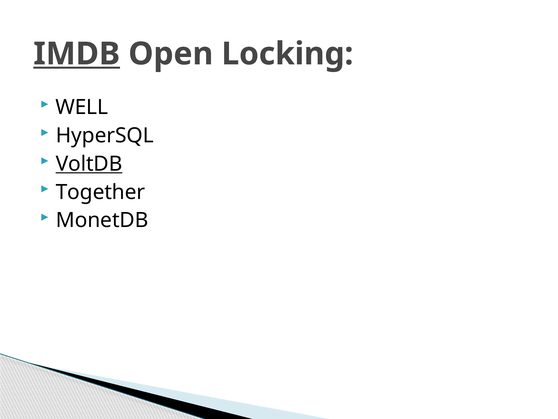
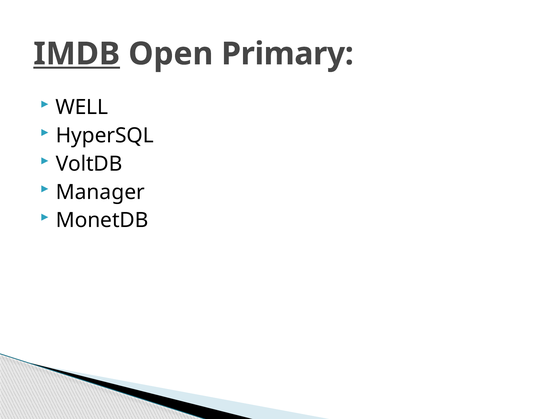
Locking: Locking -> Primary (288, 54)
VoltDB underline: present -> none (89, 164)
Together: Together -> Manager (100, 192)
